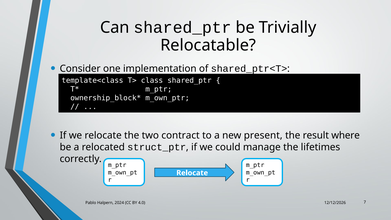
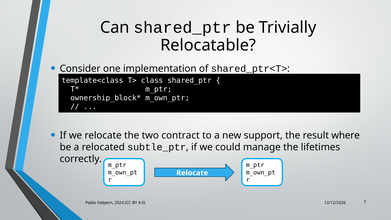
present: present -> support (263, 135)
struct_ptr: struct_ptr -> subtle_ptr (157, 147)
